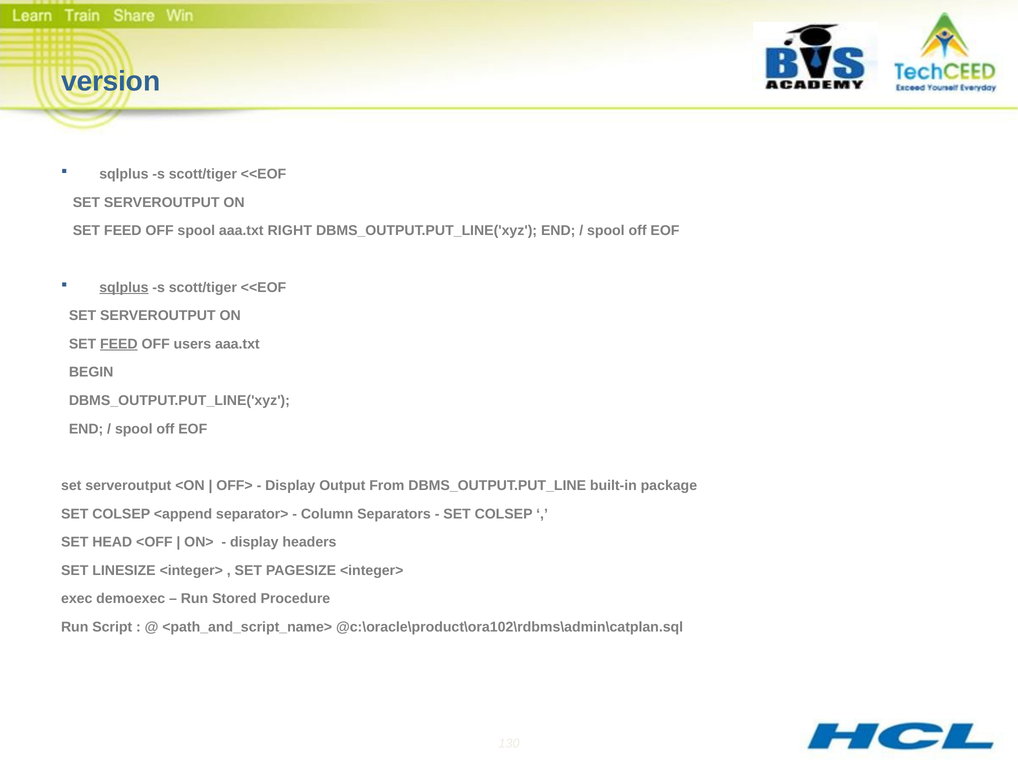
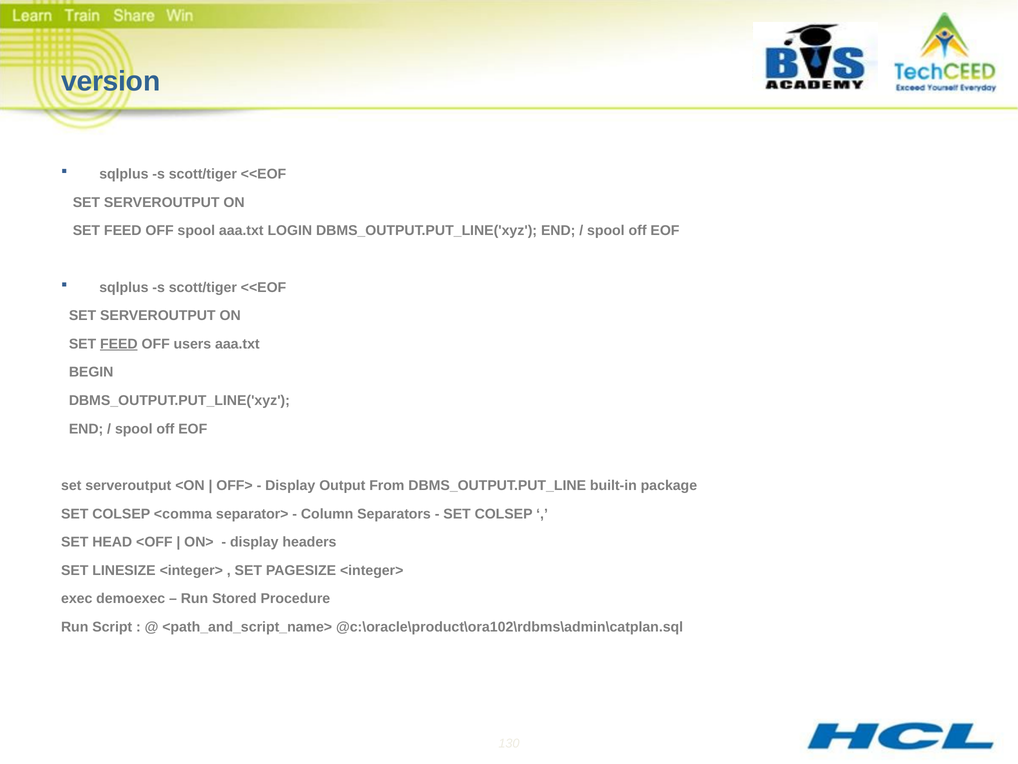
RIGHT: RIGHT -> LOGIN (290, 231)
sqlplus underline: present -> none (124, 287)
<append: <append -> <comma (183, 514)
